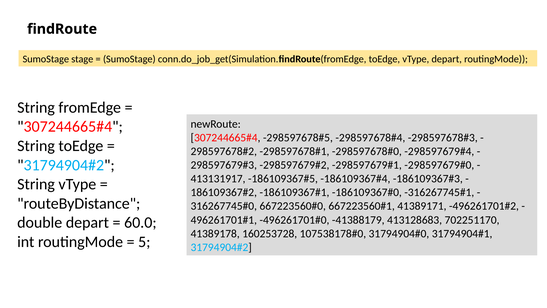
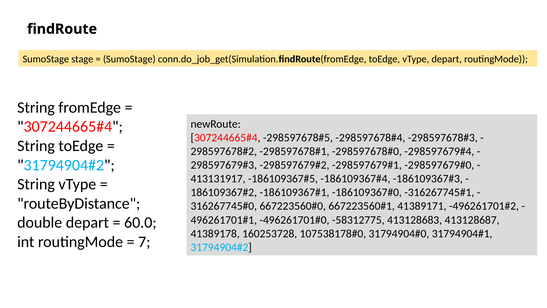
-41388179: -41388179 -> -58312775 (358, 220)
702251170: 702251170 -> 413128687 (472, 220)
5: 5 -> 7 (144, 242)
